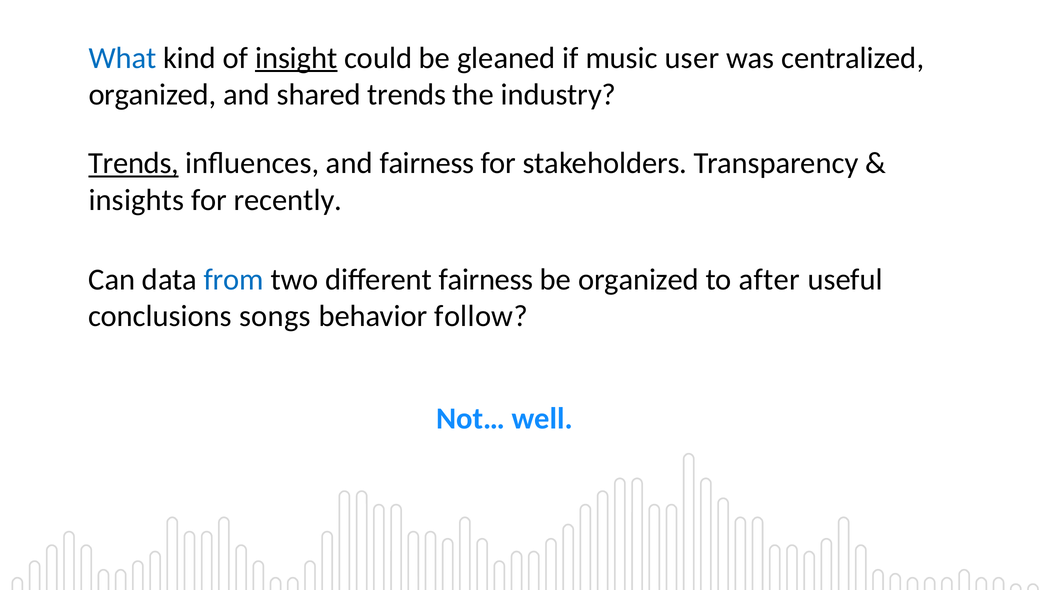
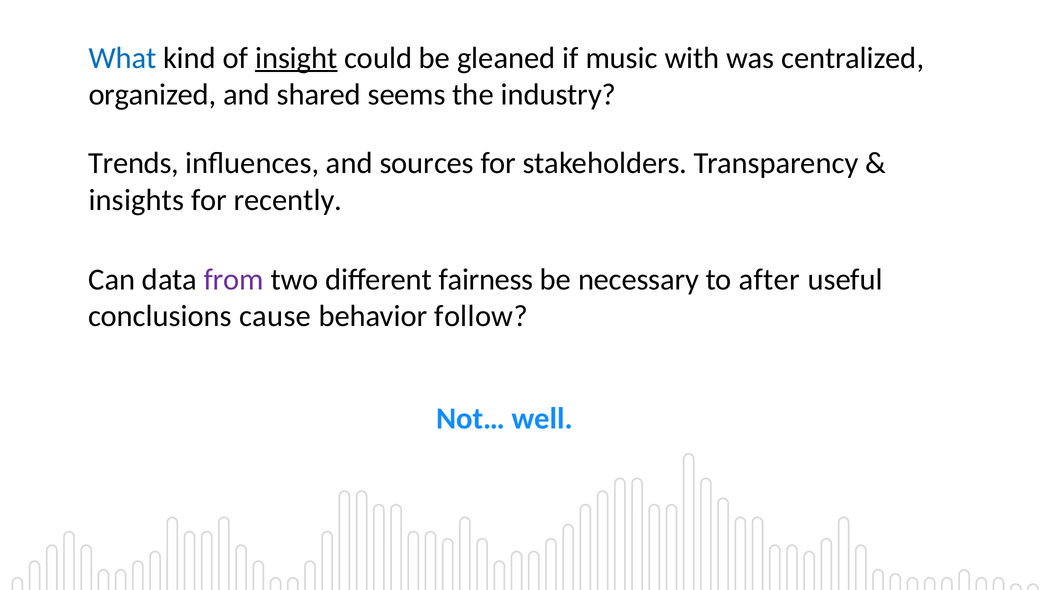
user: user -> with (692, 58)
shared trends: trends -> seems (407, 95)
Trends underline: present -> none (134, 163)
and fairness: fairness -> sources (427, 163)
from colour: blue -> purple (234, 279)
be organized: organized -> necessary (638, 279)
songs: songs -> cause (275, 316)
